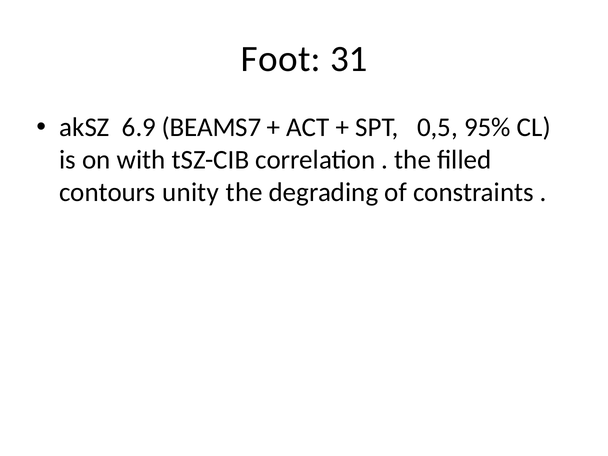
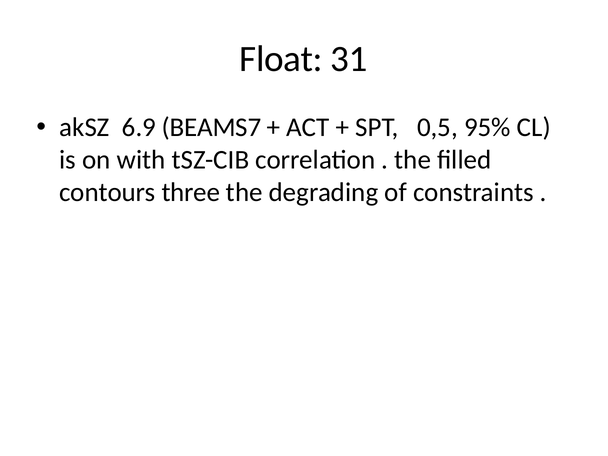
Foot: Foot -> Float (281, 59)
unity: unity -> three (191, 192)
